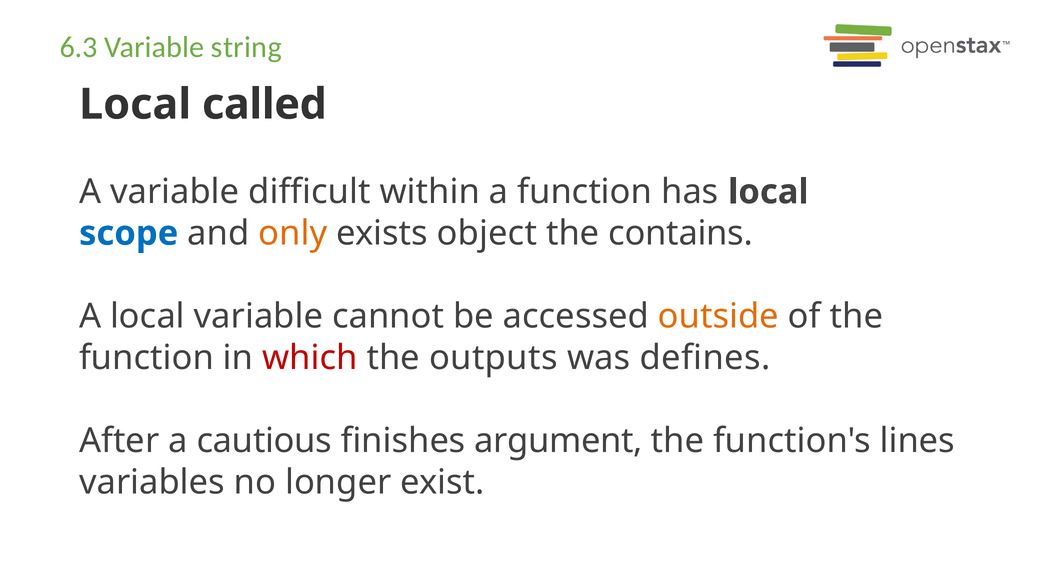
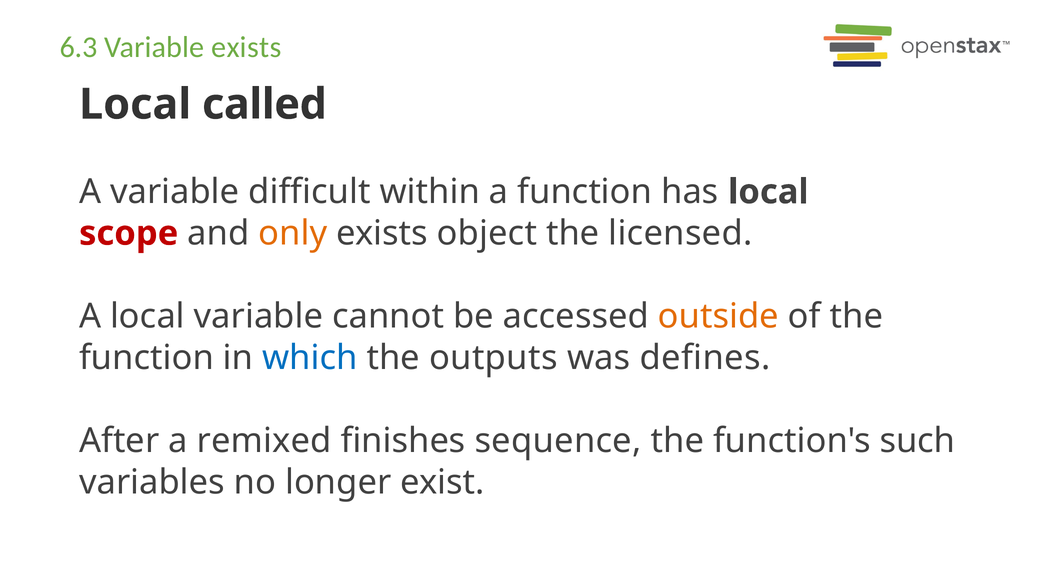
Variable string: string -> exists (246, 47)
scope colour: blue -> red (129, 233)
contains: contains -> licensed (680, 233)
which colour: red -> blue (310, 358)
cautious: cautious -> remixed (264, 441)
argument: argument -> sequence (558, 441)
lines: lines -> such (917, 441)
